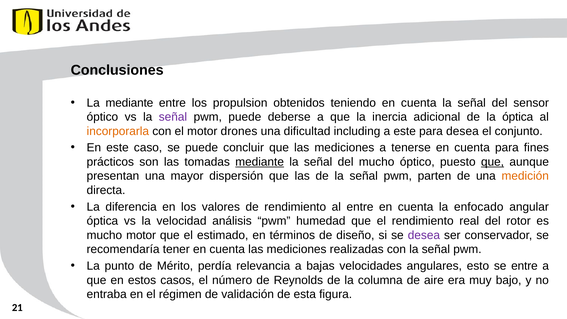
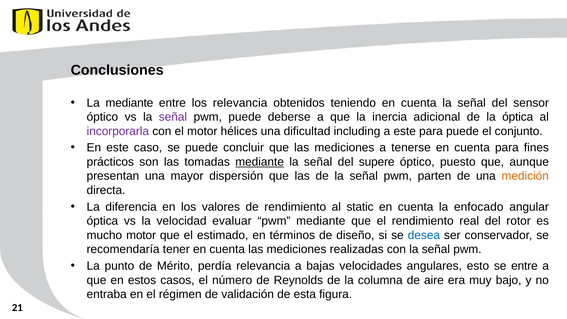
los propulsion: propulsion -> relevancia (240, 103)
incorporarla colour: orange -> purple (118, 131)
drones: drones -> hélices (239, 131)
para desea: desea -> puede (463, 131)
del mucho: mucho -> supere (377, 162)
que underline: present -> none (493, 162)
al entre: entre -> static (360, 207)
análisis: análisis -> evaluar (232, 221)
pwm humedad: humedad -> mediante (321, 221)
desea colour: purple -> blue (424, 235)
